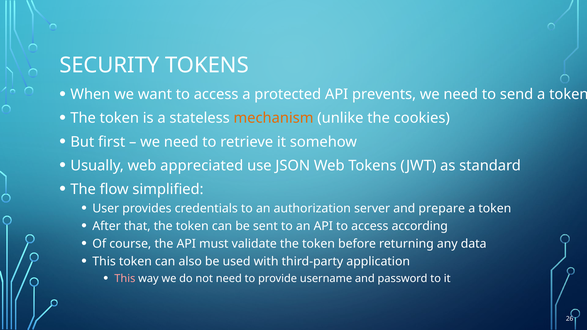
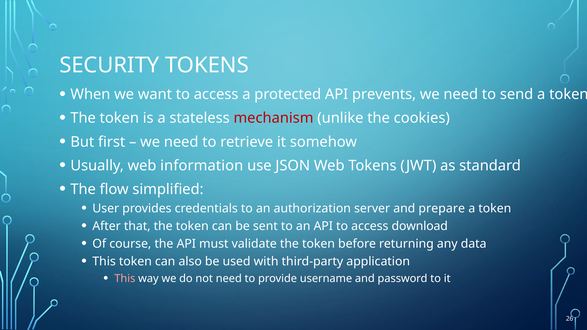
mechanism colour: orange -> red (273, 118)
appreciated: appreciated -> information (202, 166)
according: according -> download (420, 226)
